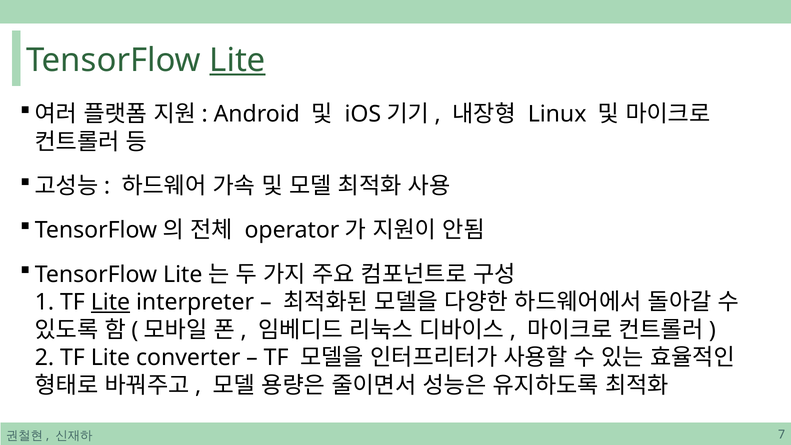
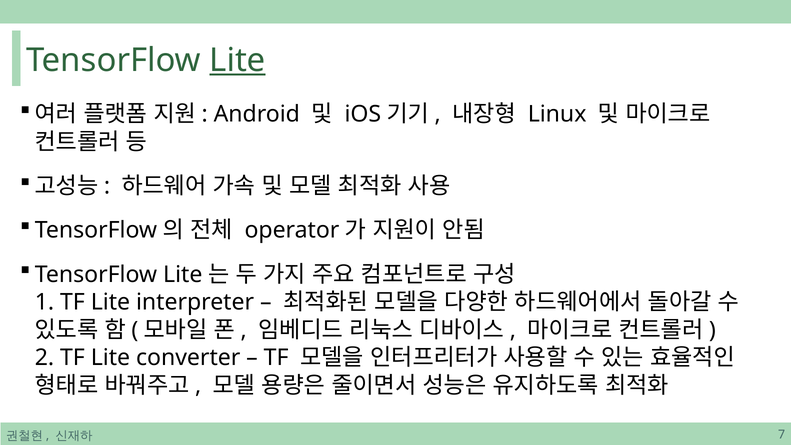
Lite underline: present -> none (110, 302)
